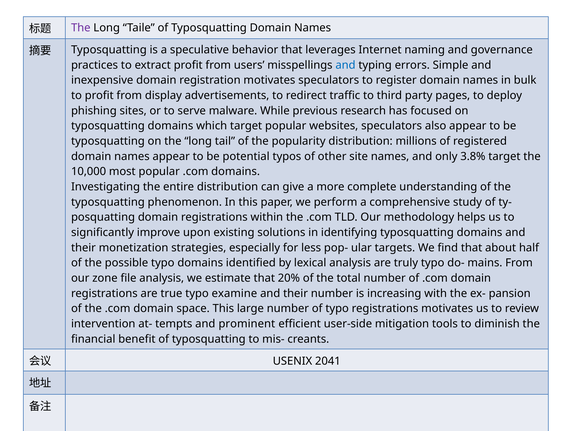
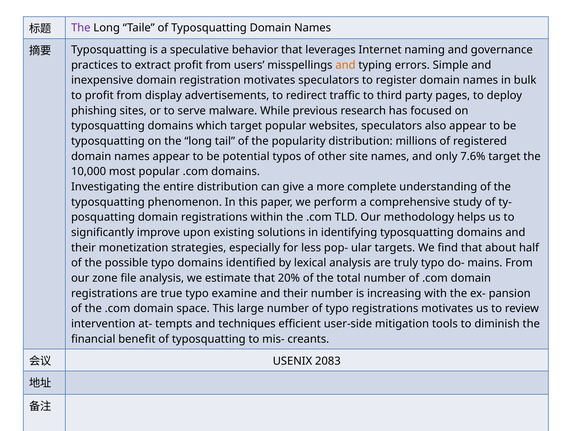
and colour: blue -> orange (346, 65)
3.8%: 3.8% -> 7.6% (473, 156)
prominent: prominent -> techniques (247, 324)
2041: 2041 -> 2083 (328, 361)
